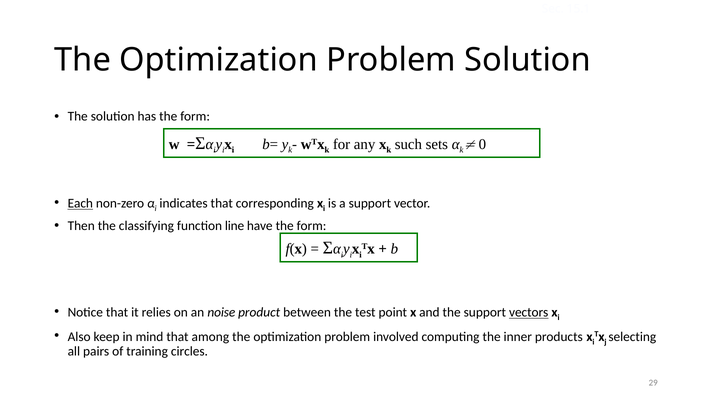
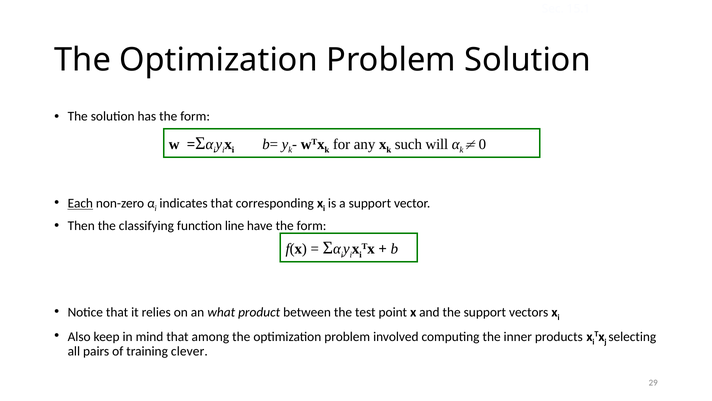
sets: sets -> will (437, 144)
noise: noise -> what (221, 312)
vectors underline: present -> none (529, 312)
circles: circles -> clever (189, 351)
